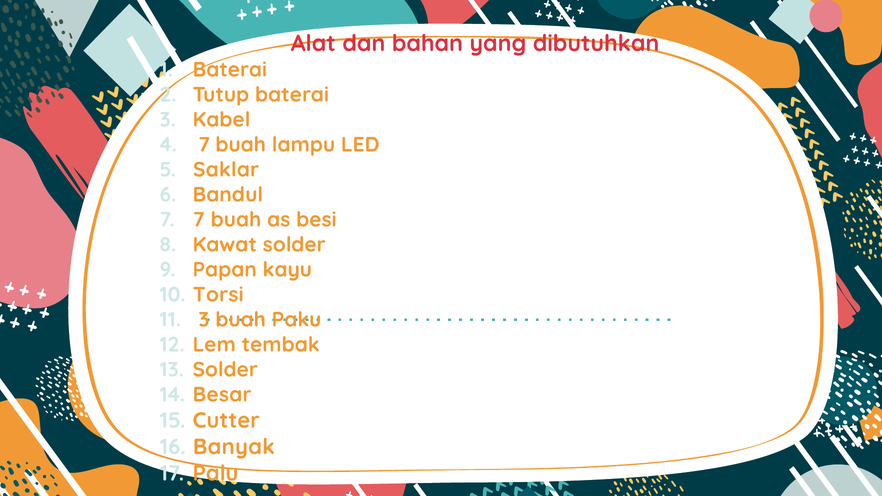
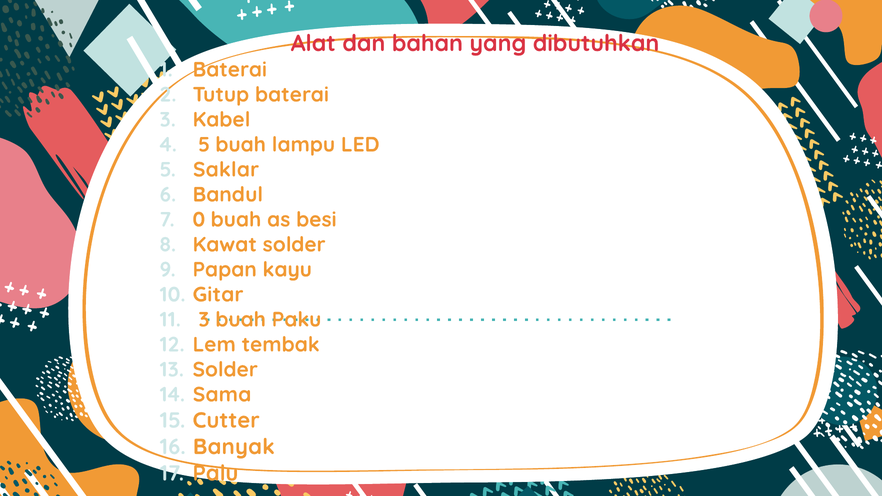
4 7: 7 -> 5 (204, 145)
7: 7 -> 0 (199, 220)
Torsi: Torsi -> Gitar (218, 295)
Besar: Besar -> Sama (222, 395)
